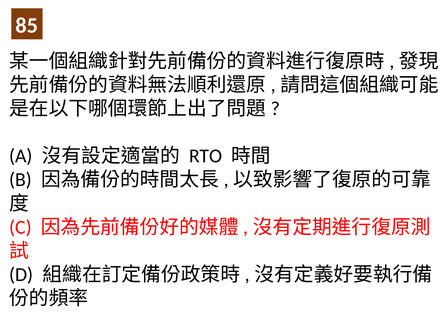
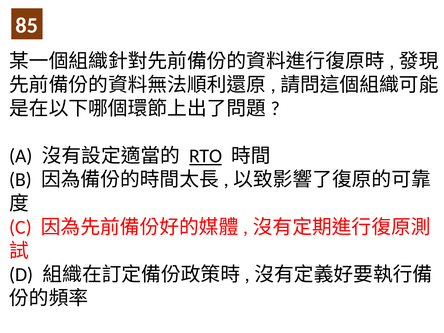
RTO underline: none -> present (206, 156)
